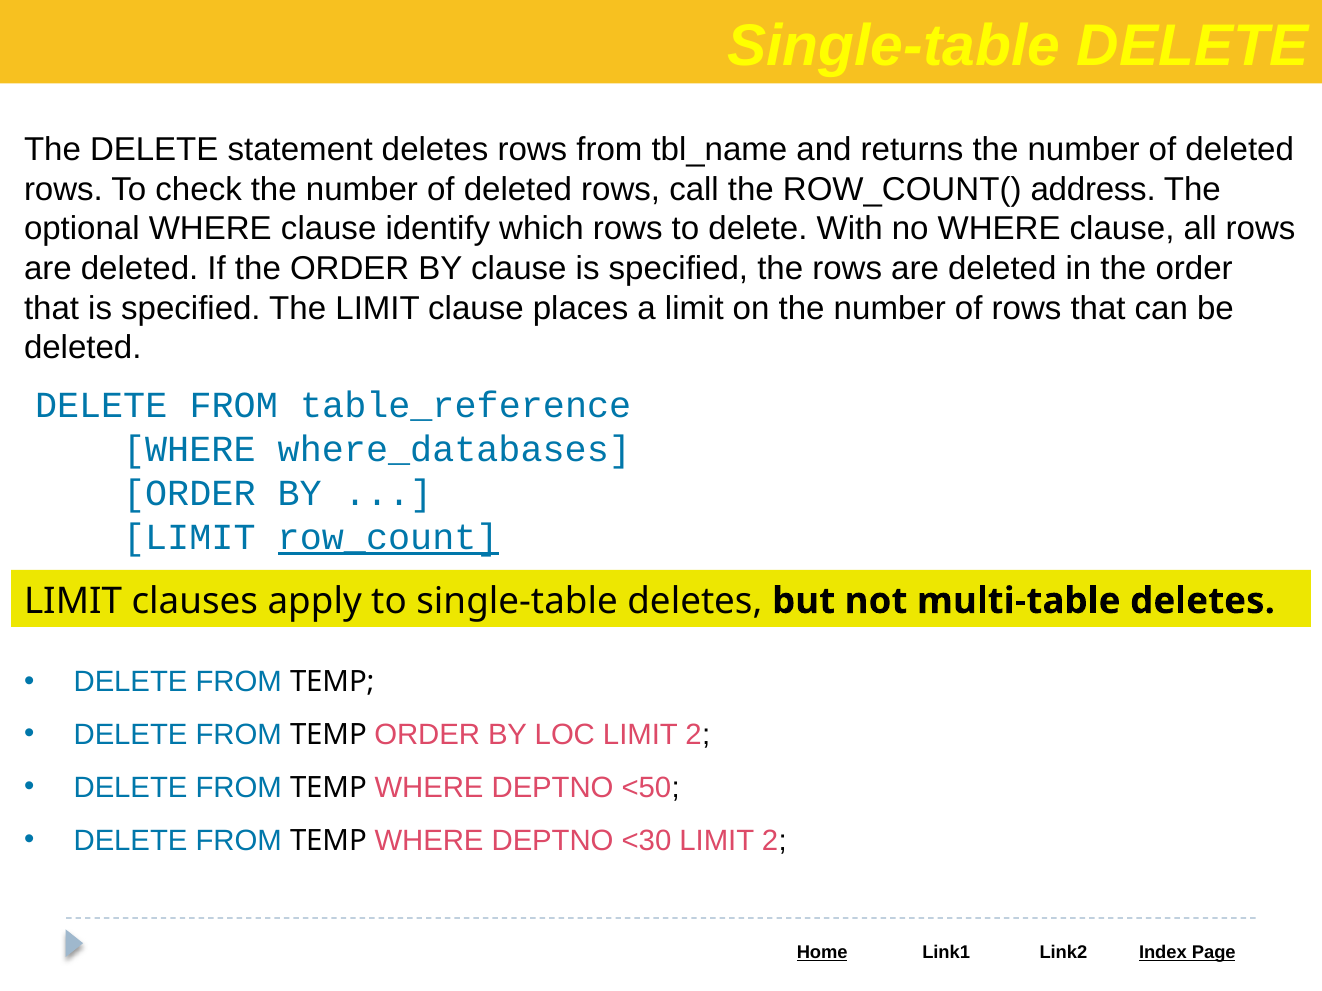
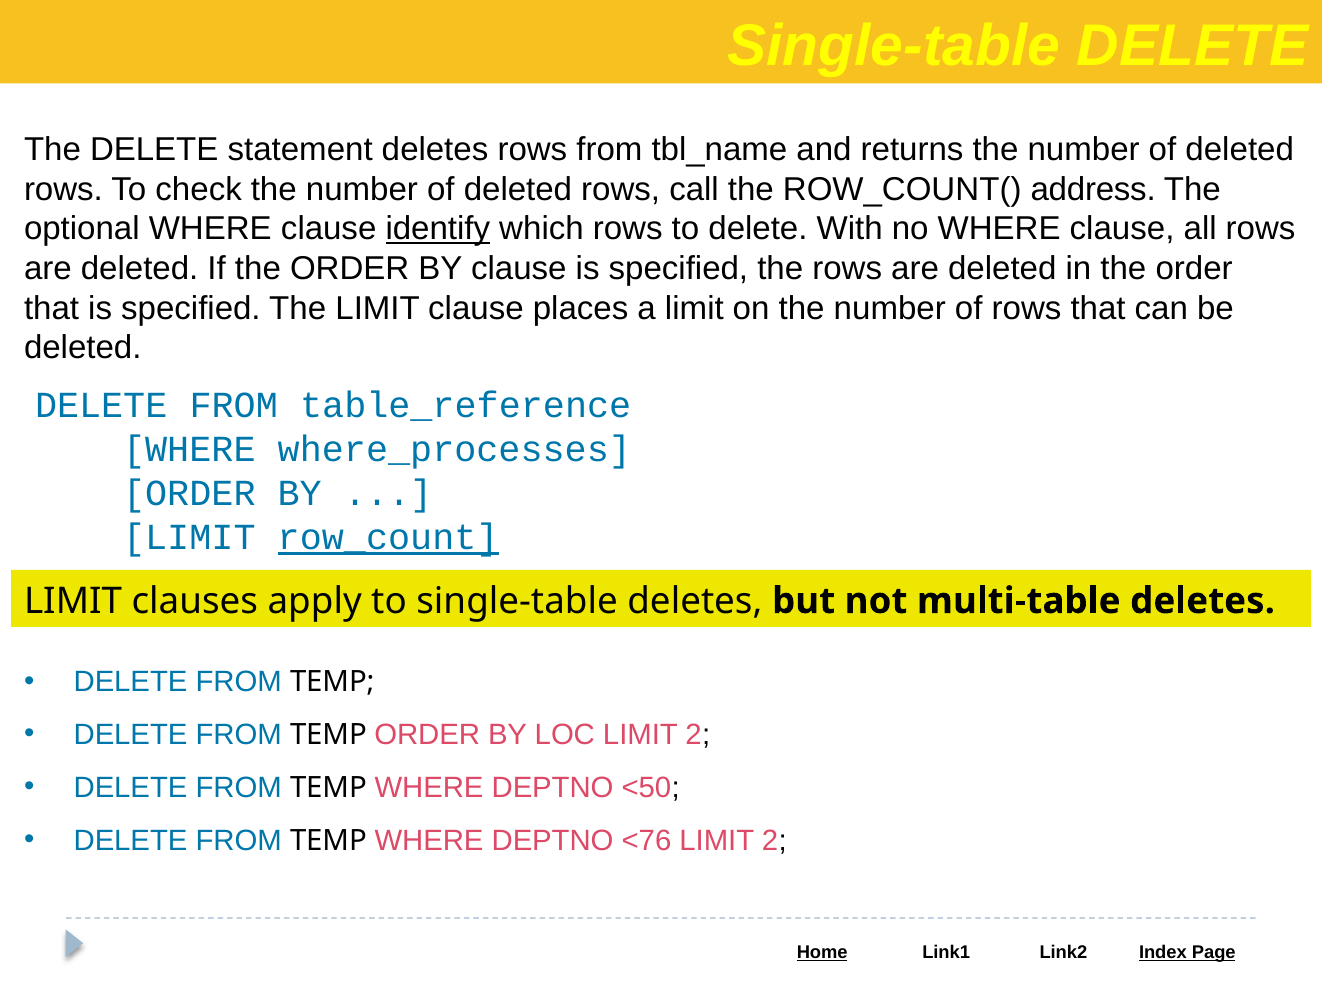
identify underline: none -> present (438, 229)
where_databases: where_databases -> where_processes (454, 450)
<30: <30 -> <76 (647, 841)
